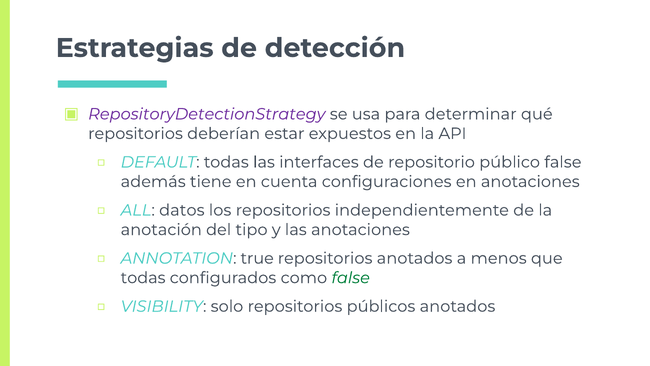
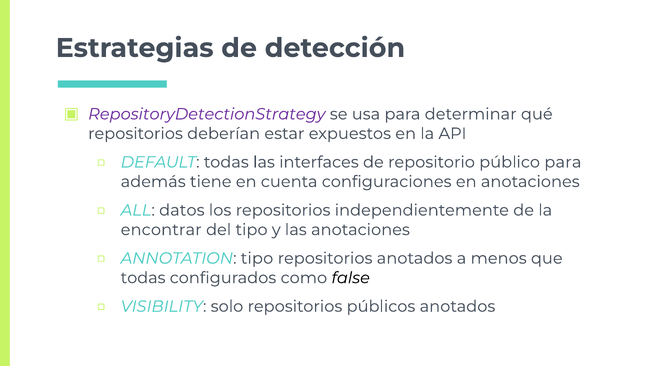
público false: false -> para (563, 162)
anotación: anotación -> encontrar (161, 230)
ANNOTATION true: true -> tipo (257, 258)
false colour: green -> black (351, 278)
